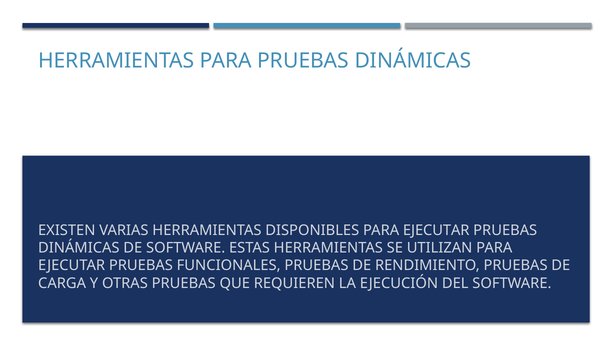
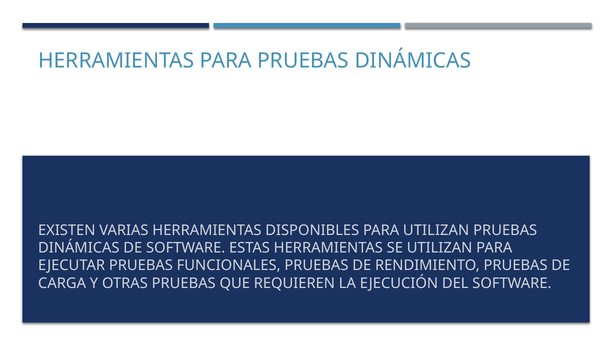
DISPONIBLES PARA EJECUTAR: EJECUTAR -> UTILIZAN (436, 230)
